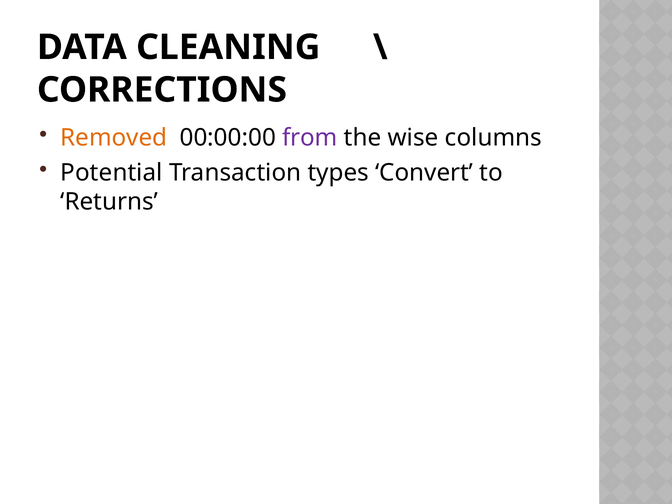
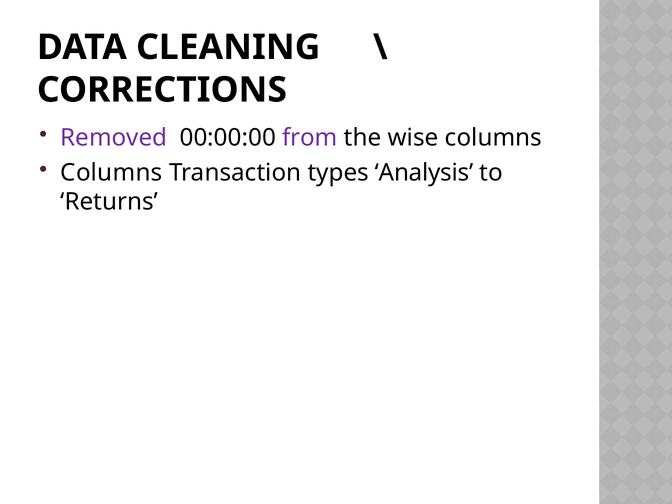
Removed colour: orange -> purple (114, 138)
Potential: Potential -> Columns (111, 173)
Convert: Convert -> Analysis (424, 173)
